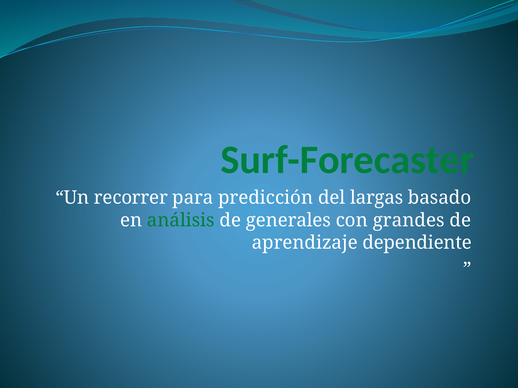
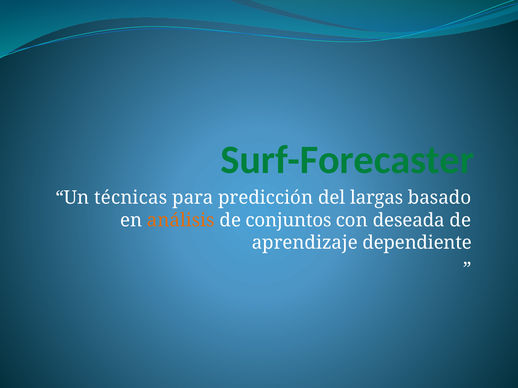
recorrer: recorrer -> técnicas (131, 198)
análisis colour: green -> orange (181, 221)
generales: generales -> conjuntos (288, 221)
grandes: grandes -> deseada (409, 221)
